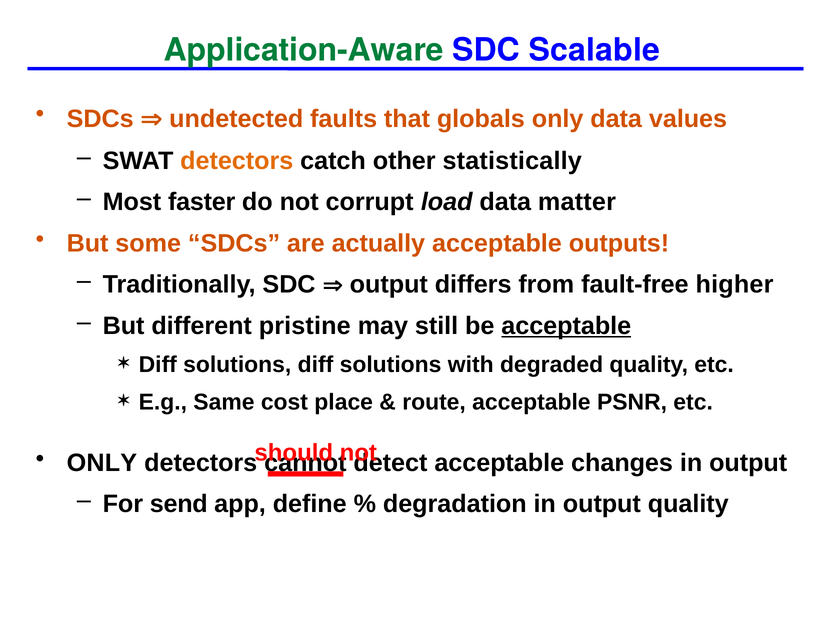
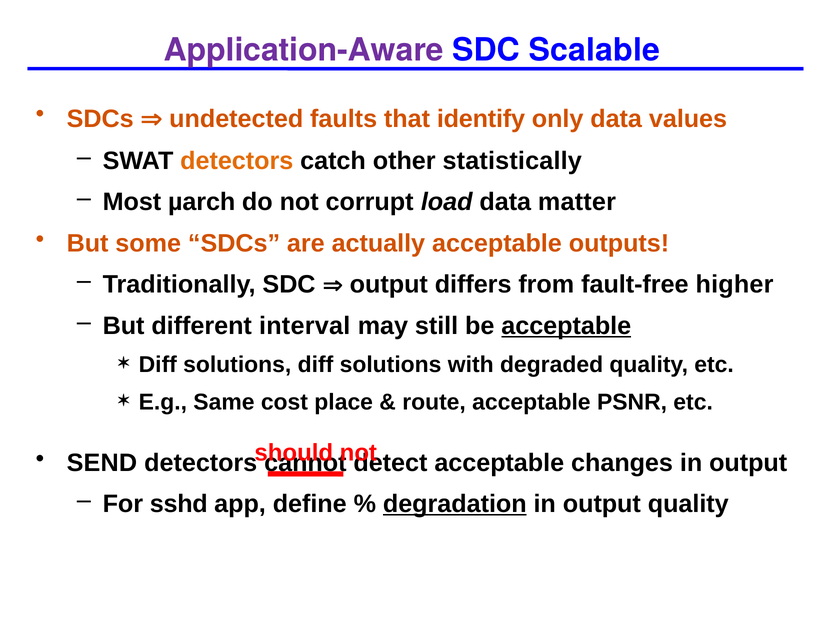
Application-Aware colour: green -> purple (304, 50)
globals: globals -> identify (481, 119)
faster: faster -> µarch (202, 202)
pristine: pristine -> interval (305, 326)
ONLY: ONLY -> SEND (102, 463)
send: send -> sshd (179, 504)
degradation underline: none -> present (455, 504)
